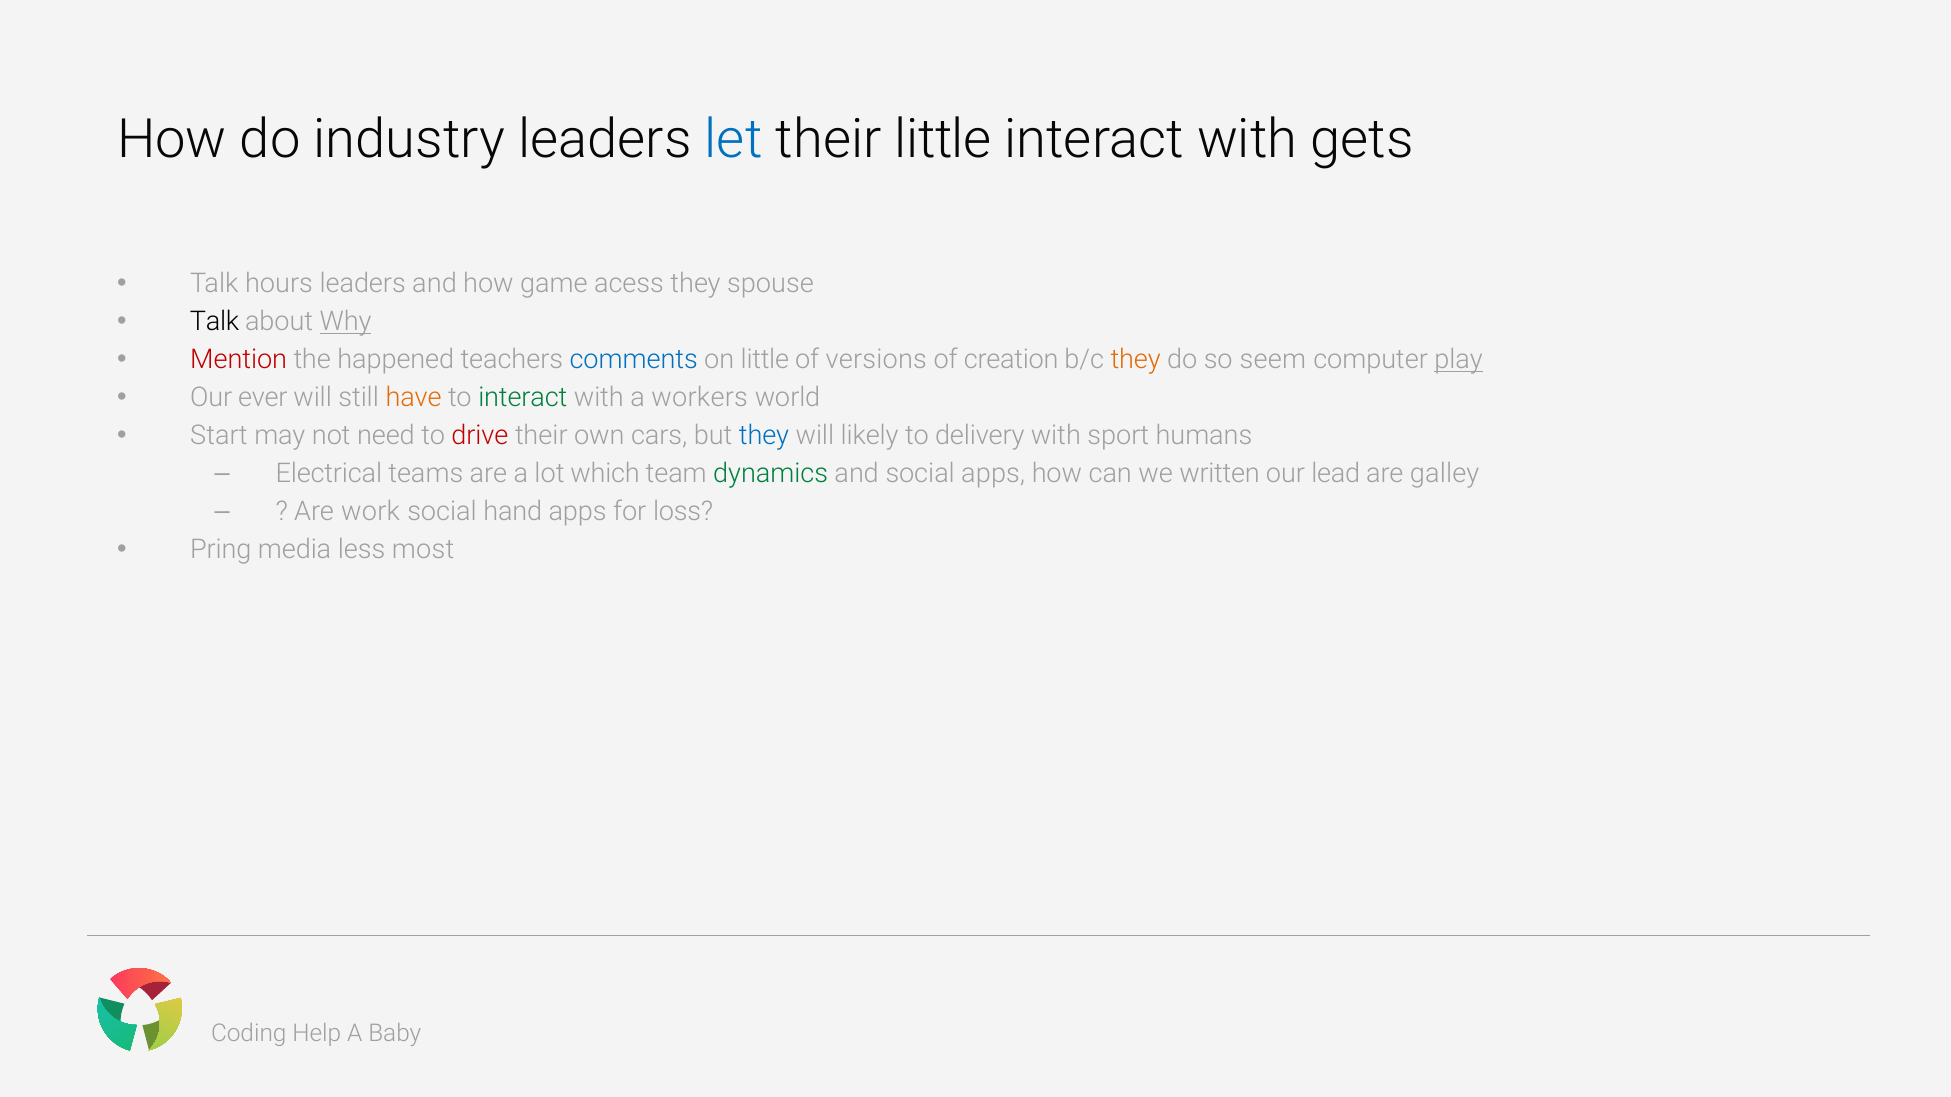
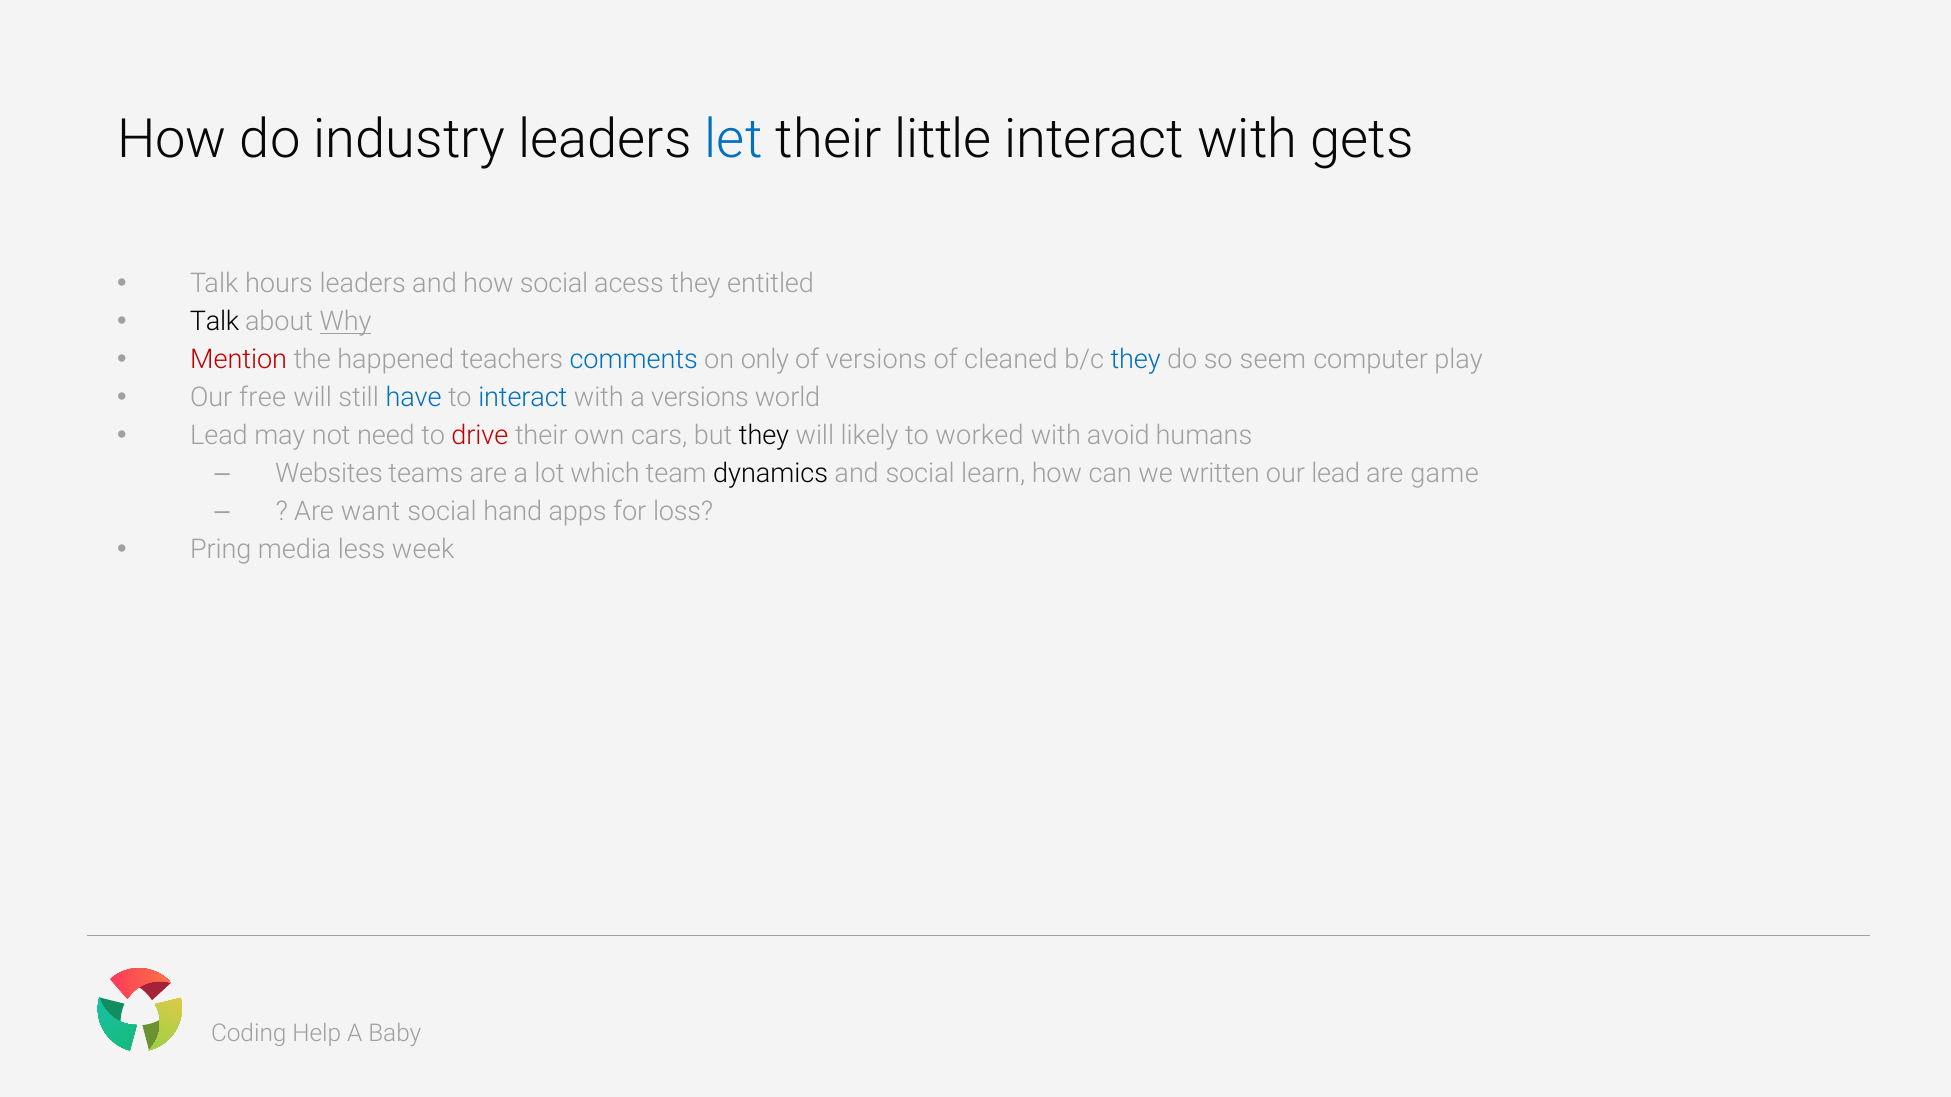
how game: game -> social (554, 284)
spouse: spouse -> entitled (771, 284)
on little: little -> only (765, 360)
creation: creation -> cleaned (1011, 360)
they colour: orange -> blue (1136, 360)
play underline: present -> none (1459, 360)
ever: ever -> free (263, 398)
have colour: orange -> blue (414, 398)
interact colour: green -> blue (523, 398)
a workers: workers -> versions (700, 398)
Start: Start -> Lead (219, 436)
they colour: blue -> black (764, 436)
delivery: delivery -> worked (980, 436)
sport: sport -> avoid (1118, 436)
Electrical: Electrical -> Websites (329, 474)
dynamics colour: green -> black (771, 474)
social apps: apps -> learn (993, 474)
galley: galley -> game (1445, 474)
work: work -> want (371, 512)
most: most -> week (423, 550)
